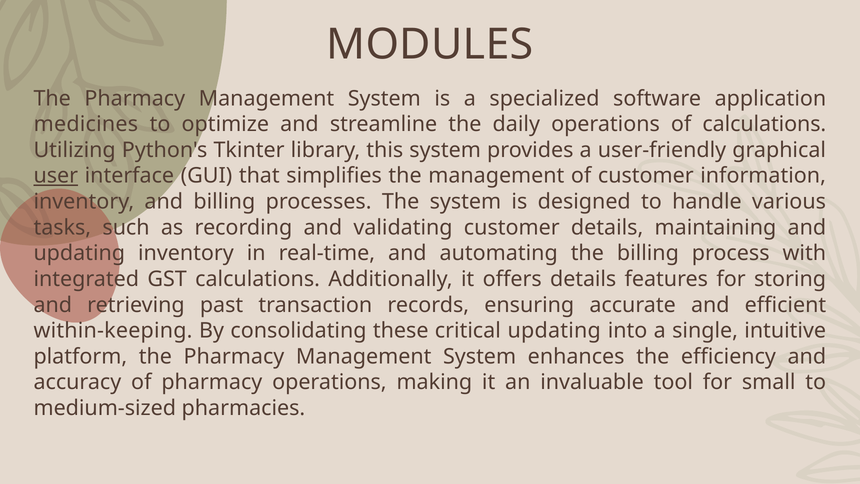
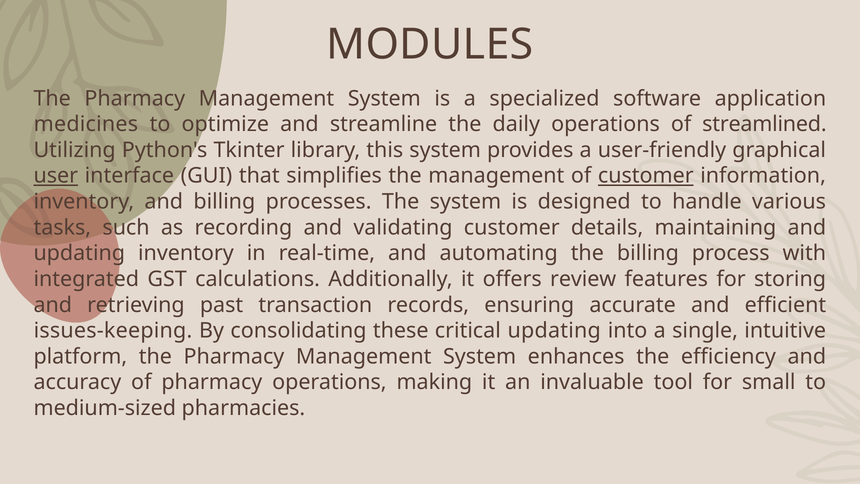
of calculations: calculations -> streamlined (764, 124)
customer underline: none -> present (646, 176)
offers details: details -> review (583, 279)
within-keeping: within-keeping -> issues-keeping (113, 331)
